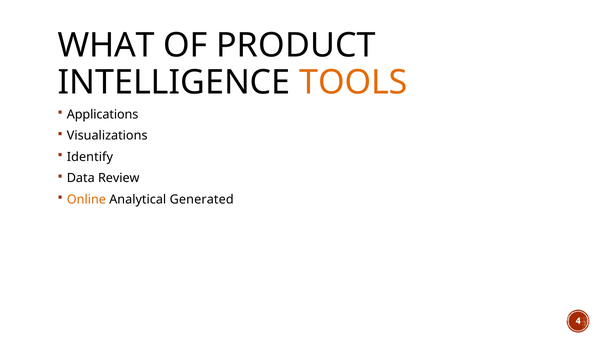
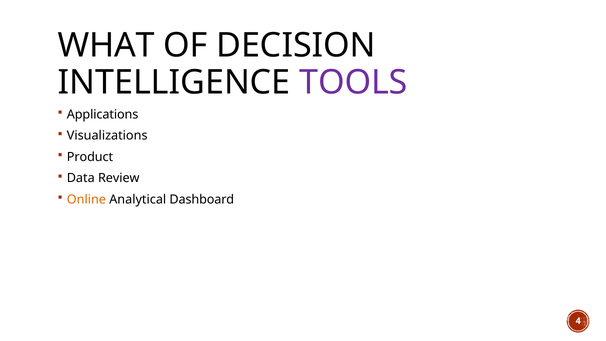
PRODUCT: PRODUCT -> DECISION (296, 45)
TOOLS colour: orange -> purple (353, 82)
Identify: Identify -> Product (90, 157)
Generated: Generated -> Dashboard (202, 199)
